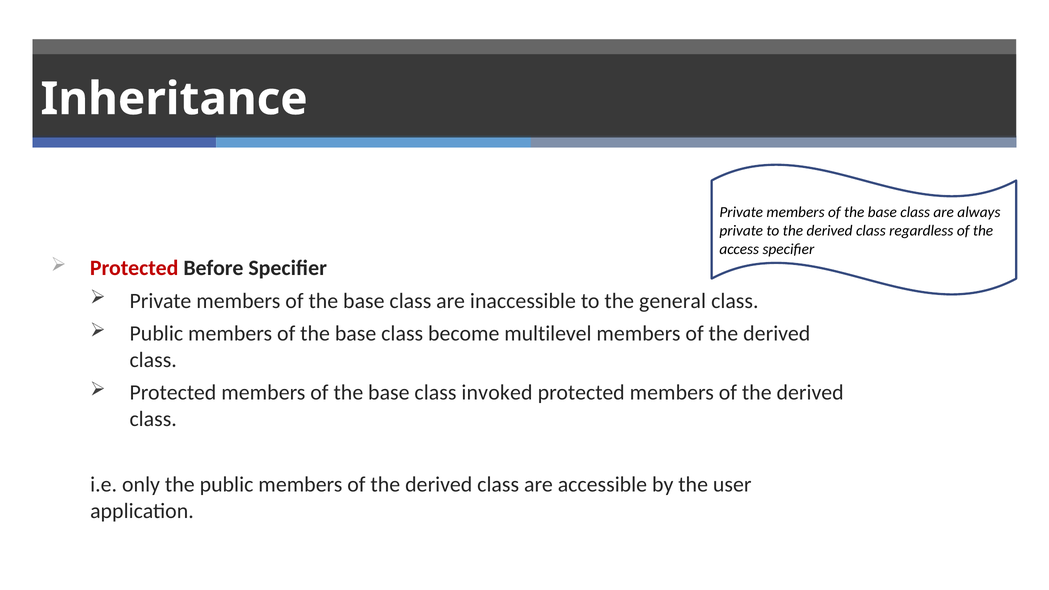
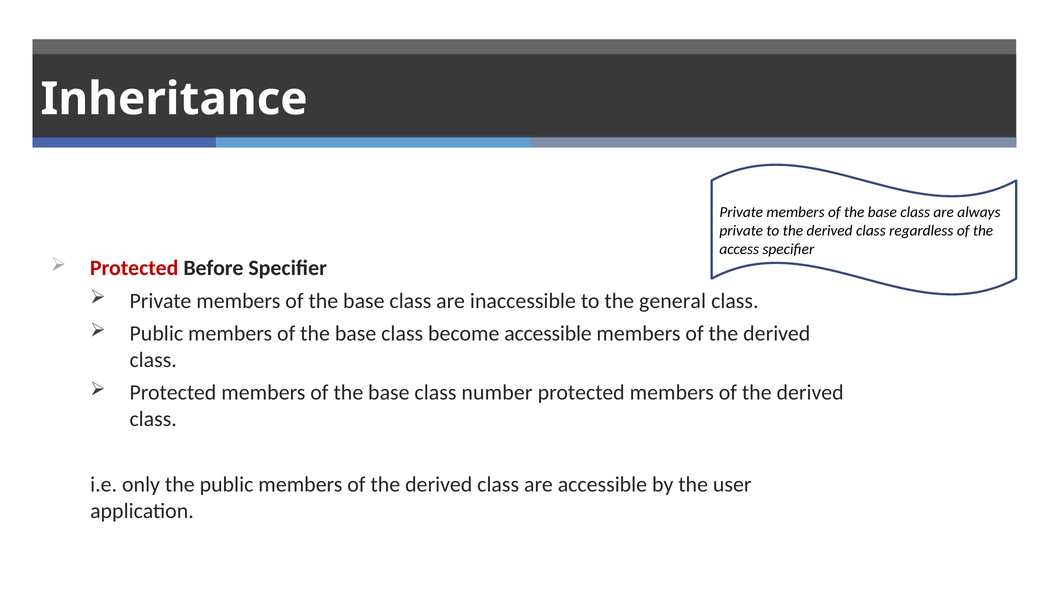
become multilevel: multilevel -> accessible (548, 334)
invoked: invoked -> number (497, 393)
